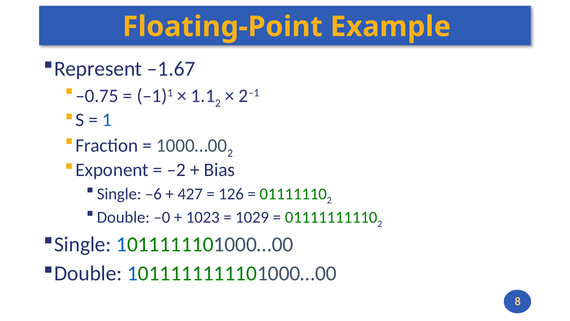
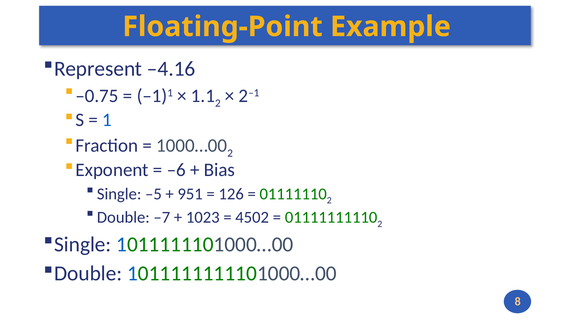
–1.67: –1.67 -> –4.16 (171, 69)
–2: –2 -> –6 (176, 170)
–6: –6 -> –5 (153, 194)
427: 427 -> 951 (190, 194)
–0: –0 -> –7 (162, 217)
1029: 1029 -> 4502 (252, 217)
